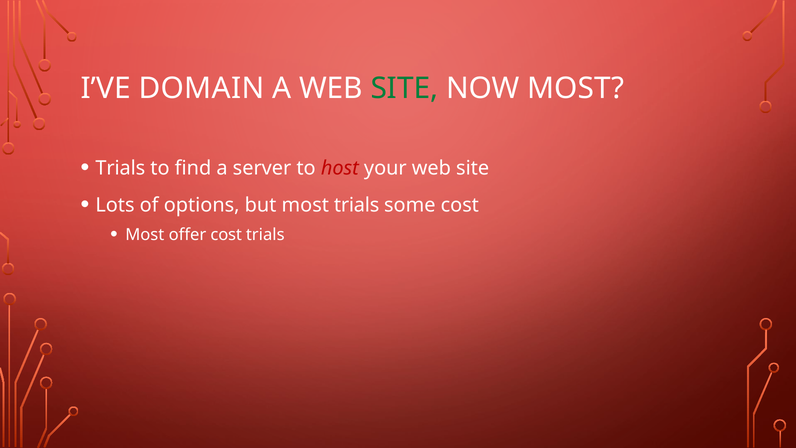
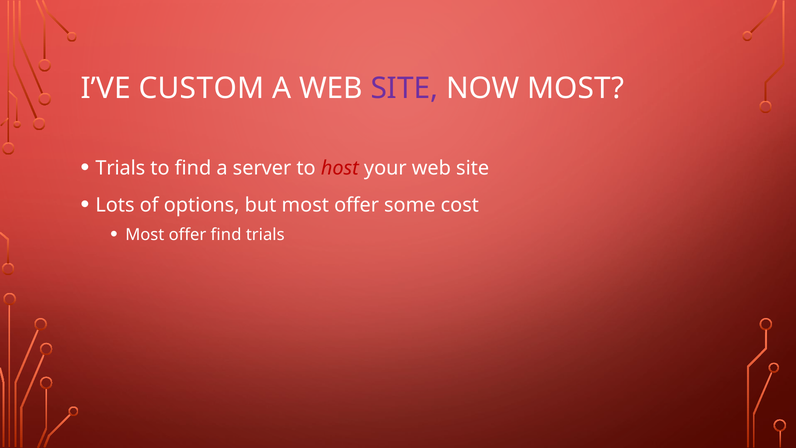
DOMAIN: DOMAIN -> CUSTOM (201, 88)
SITE colour: green -> purple (404, 88)
but most trials: trials -> offer (357, 205)
offer cost: cost -> find (226, 235)
